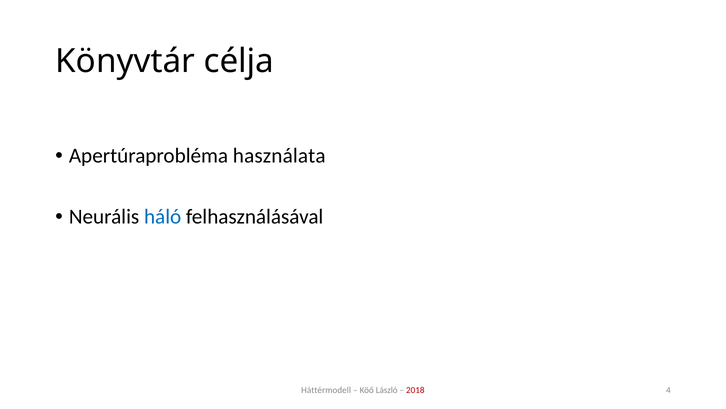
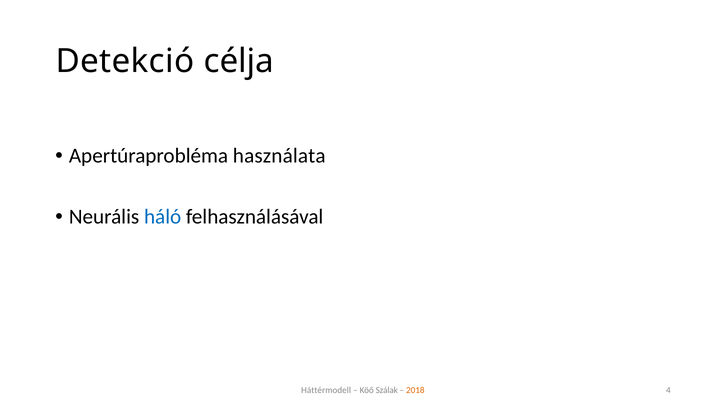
Könyvtár: Könyvtár -> Detekció (125, 61)
László: László -> Szálak (387, 390)
2018 colour: red -> orange (415, 390)
